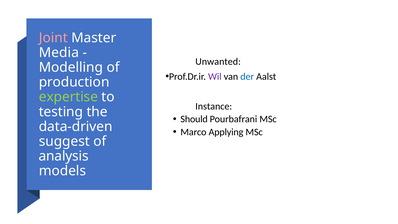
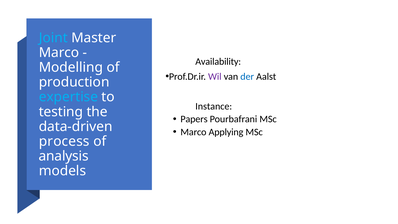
Joint colour: pink -> light blue (53, 38)
Media: Media -> Marco (59, 53)
Unwanted: Unwanted -> Availability (218, 62)
expertise colour: light green -> light blue (68, 97)
Should: Should -> Papers (194, 119)
suggest: suggest -> process (64, 141)
